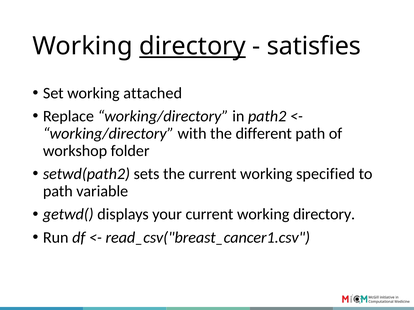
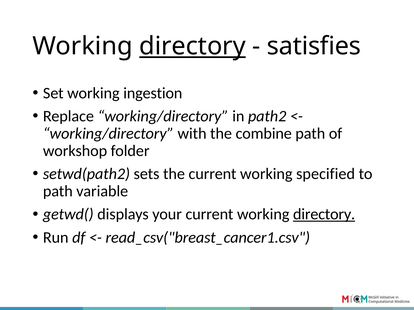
attached: attached -> ingestion (153, 93)
different: different -> combine (264, 134)
directory underline: none -> present (324, 215)
